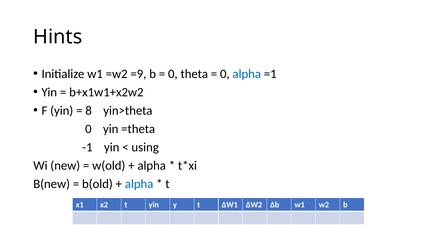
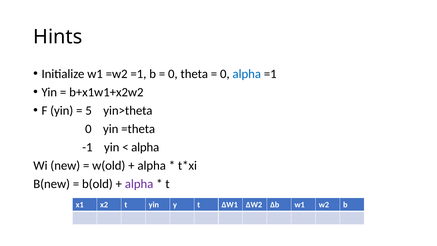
=w2 =9: =9 -> =1 (138, 74)
8: 8 -> 5 (89, 111)
using: using -> alpha (145, 147)
alpha colour: blue -> purple (139, 184)
